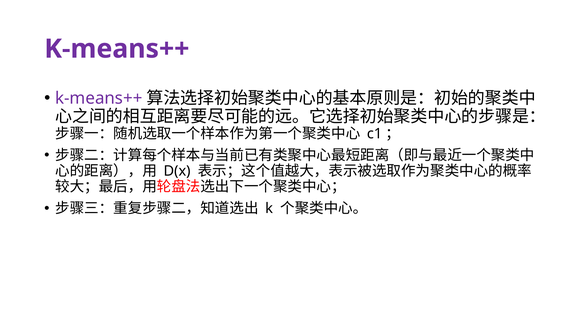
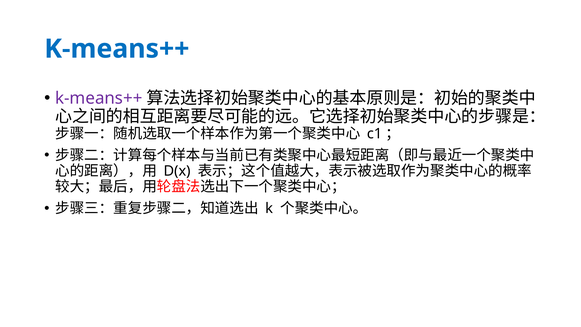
K-means++ colour: purple -> blue (117, 49)
